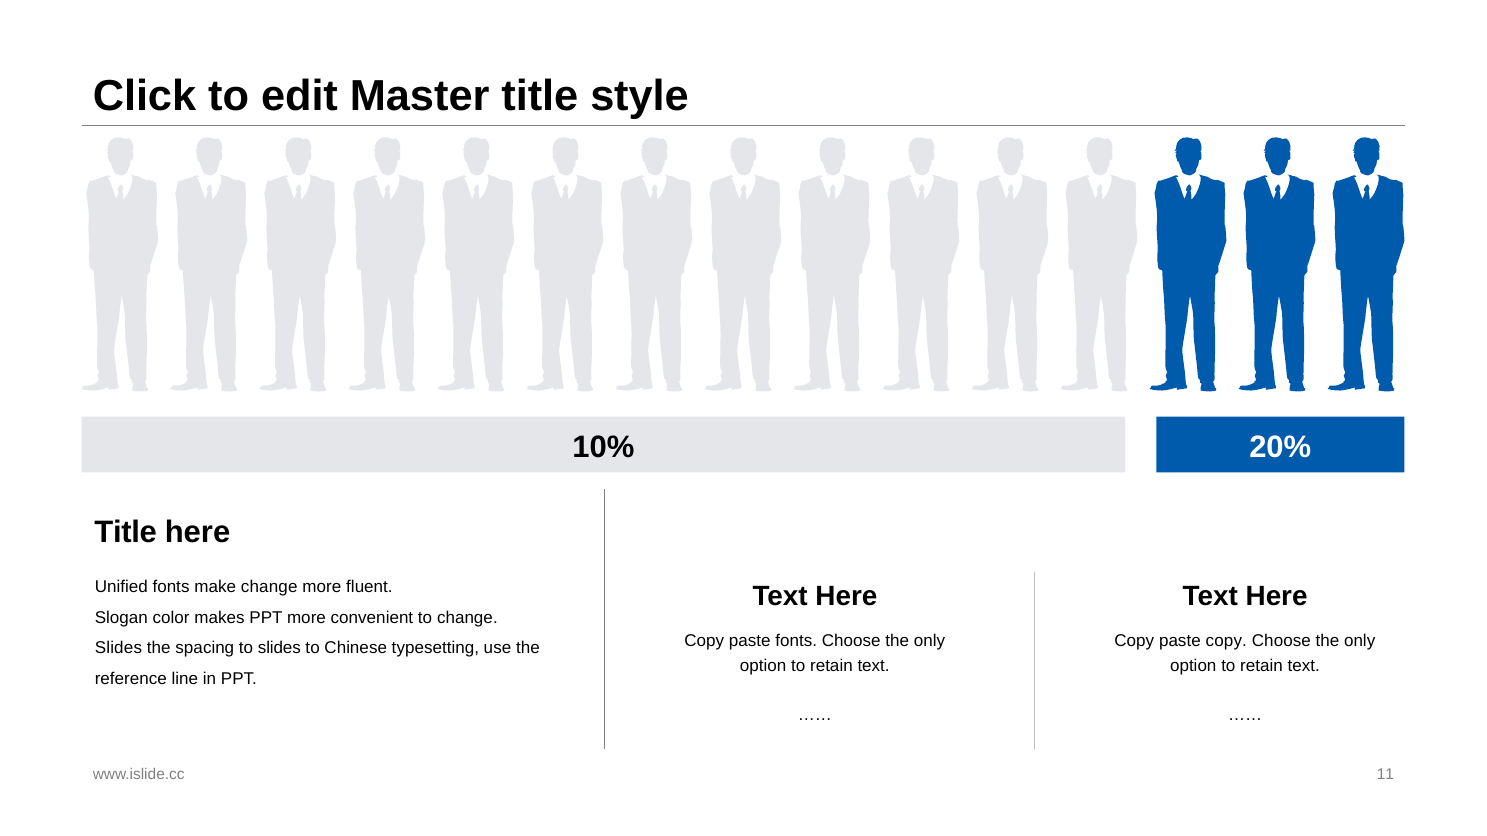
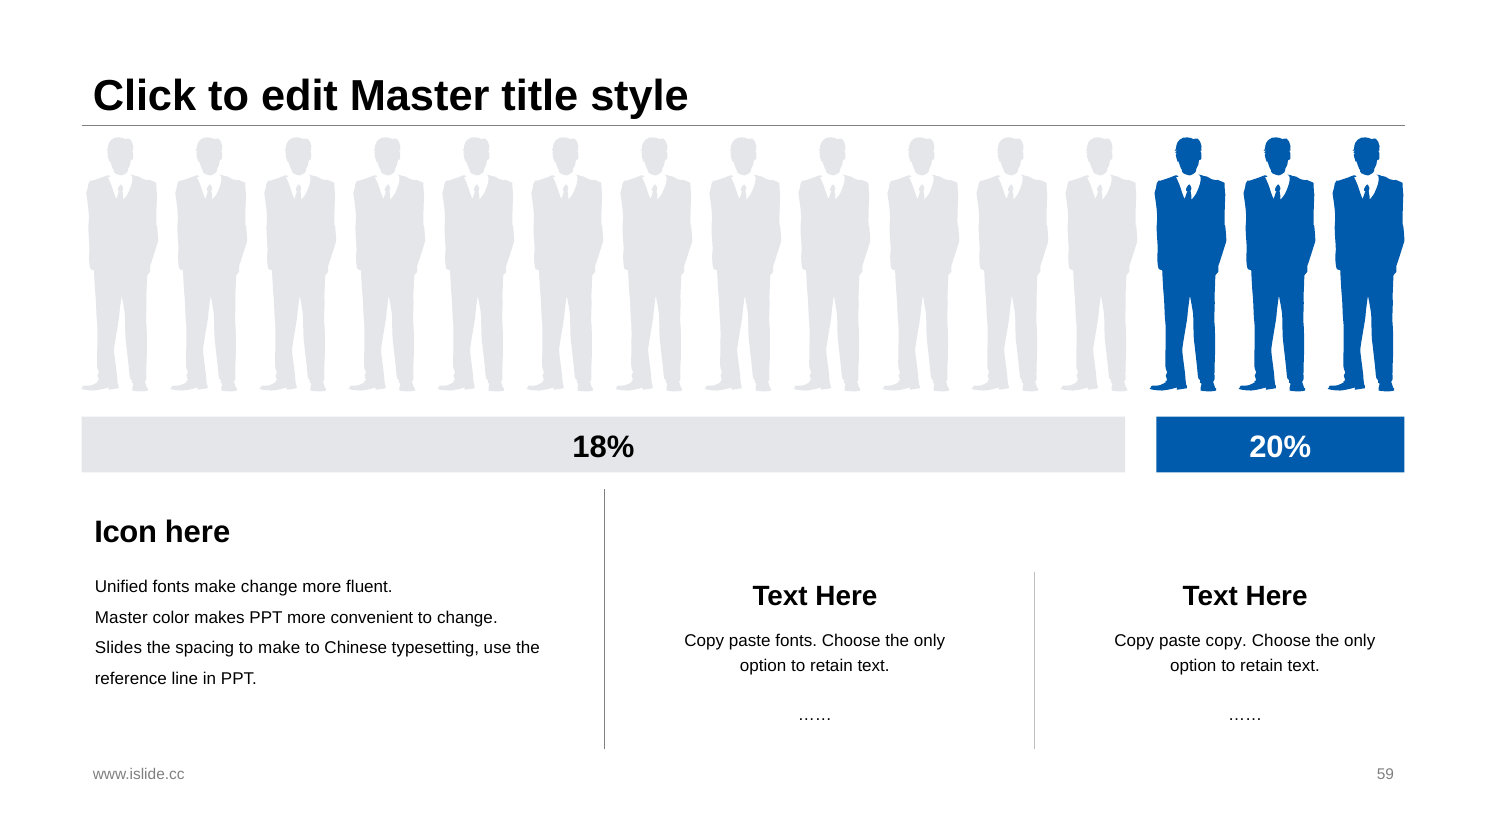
10%: 10% -> 18% (603, 447)
Title: Title -> Icon (126, 532)
Slogan: Slogan -> Master (121, 618)
to slides: slides -> make (279, 648)
11: 11 -> 59 (1385, 775)
